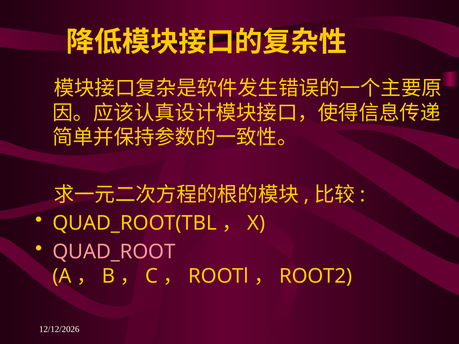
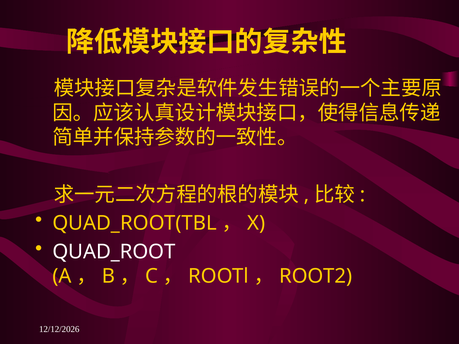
QUAD_ROOT colour: pink -> white (114, 252)
